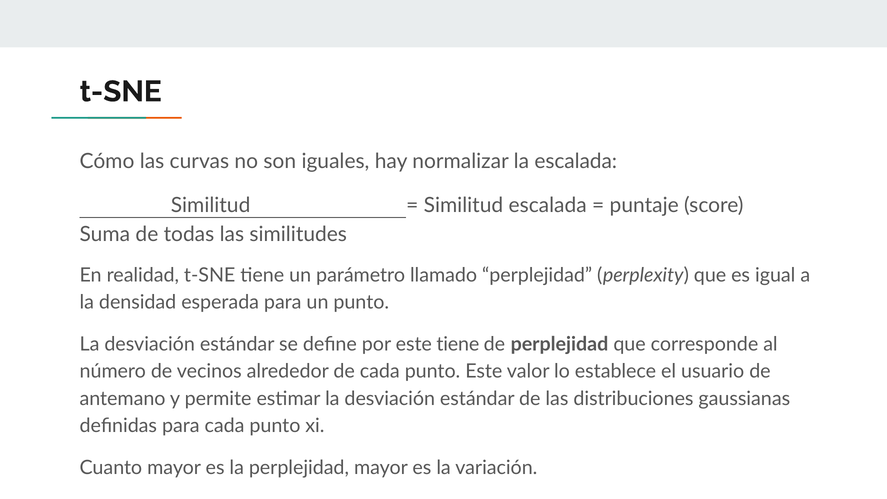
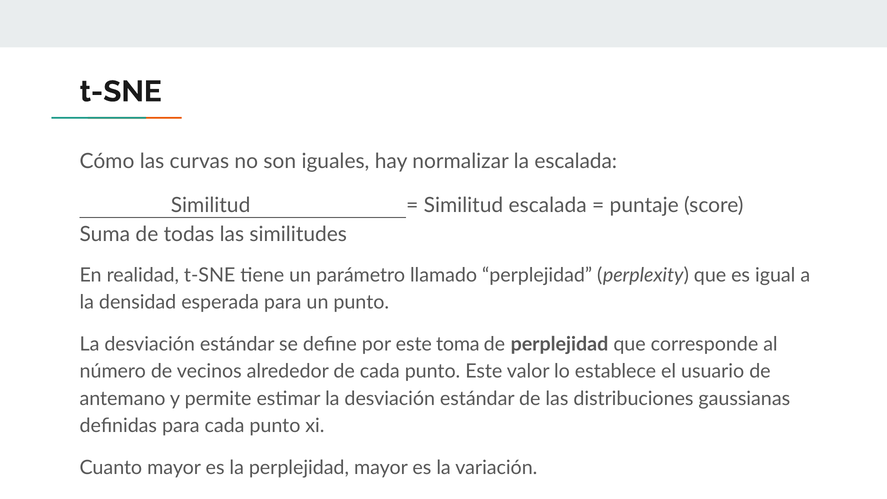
este tiene: tiene -> toma (458, 344)
